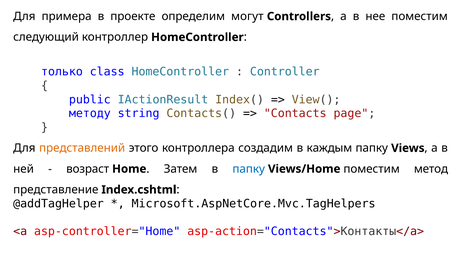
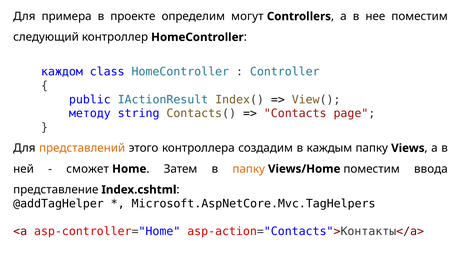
только: только -> каждом (62, 72)
возраст: возраст -> сможет (88, 169)
папку colour: blue -> orange (249, 169)
метод: метод -> ввода (431, 169)
